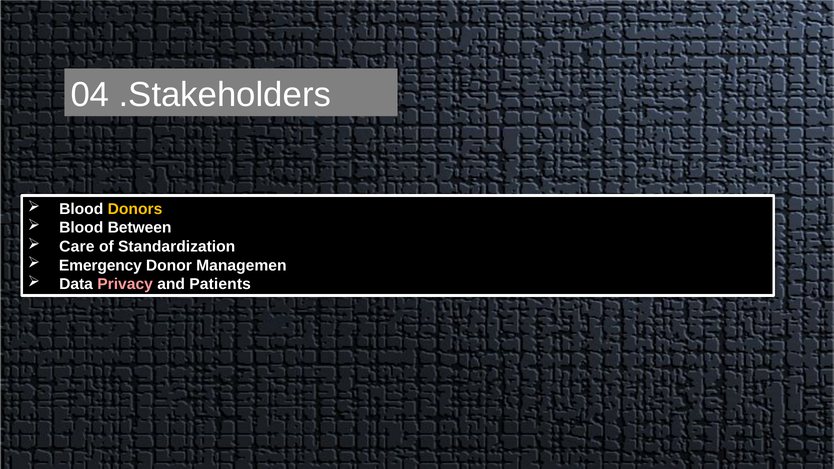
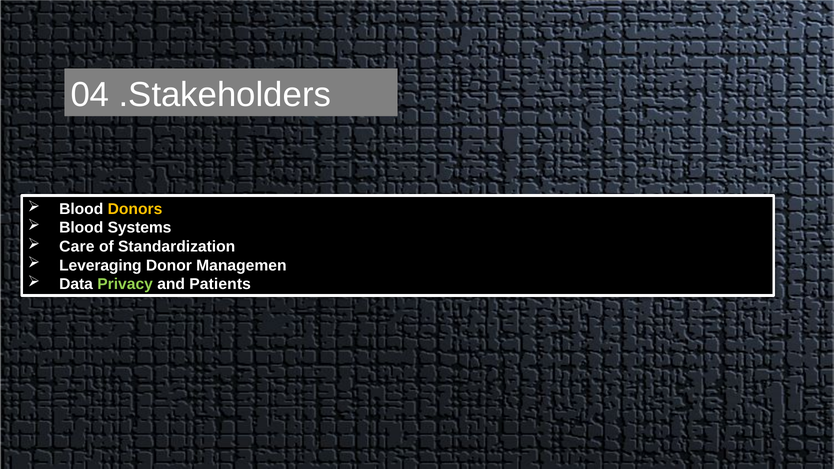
Between: Between -> Systems (140, 228)
Emergency: Emergency -> Leveraging (100, 265)
Privacy colour: pink -> light green (125, 284)
